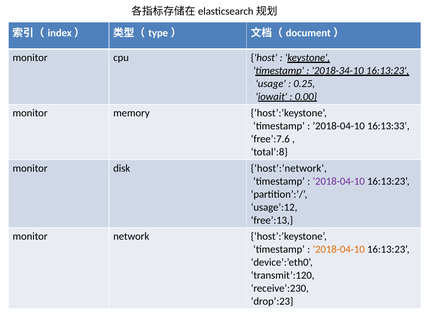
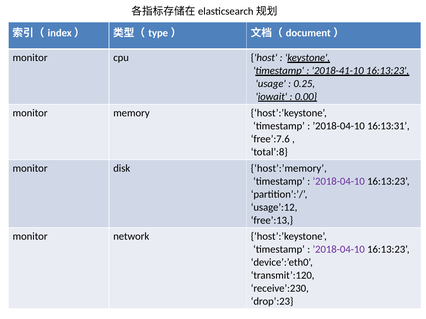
2018-34-10: 2018-34-10 -> 2018-41-10 (338, 71)
16:13:33: 16:13:33 -> 16:13:31 (388, 126)
host’:’network: host’:’network -> host’:’memory (289, 169)
’2018-04-10 colour: orange -> purple (339, 250)
